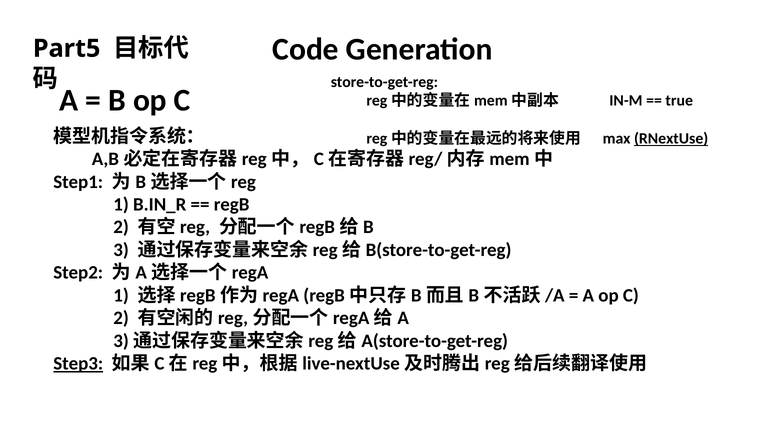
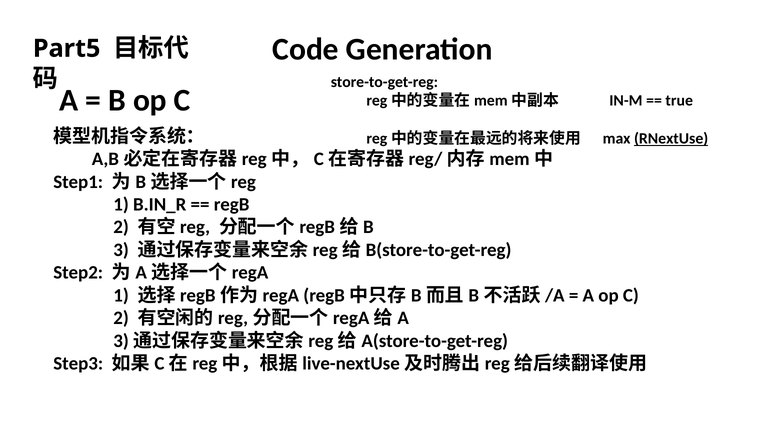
Step3 underline: present -> none (78, 364)
